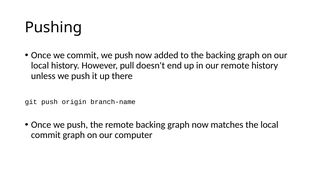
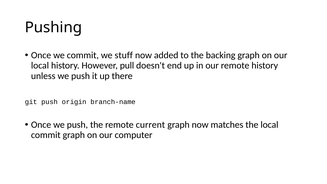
commit we push: push -> stuff (124, 55)
remote backing: backing -> current (150, 125)
